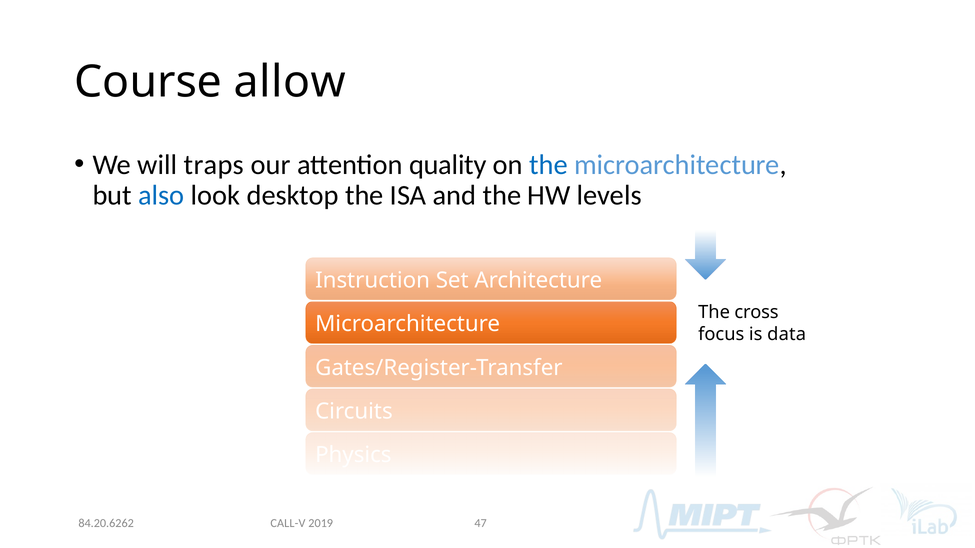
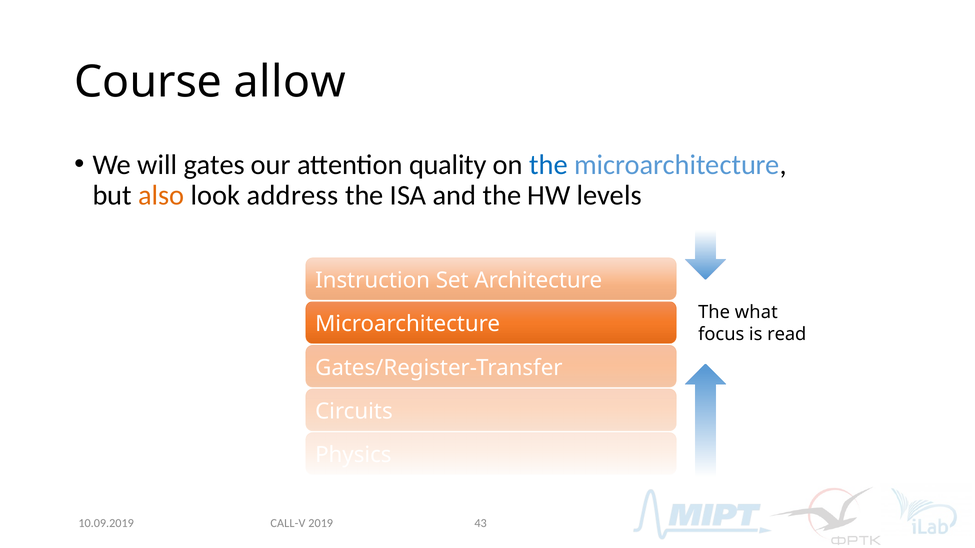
traps: traps -> gates (214, 165)
also colour: blue -> orange (161, 196)
desktop: desktop -> address (293, 196)
cross: cross -> what (756, 312)
data: data -> read (787, 334)
47: 47 -> 43 (481, 524)
84.20.6262: 84.20.6262 -> 10.09.2019 (106, 524)
